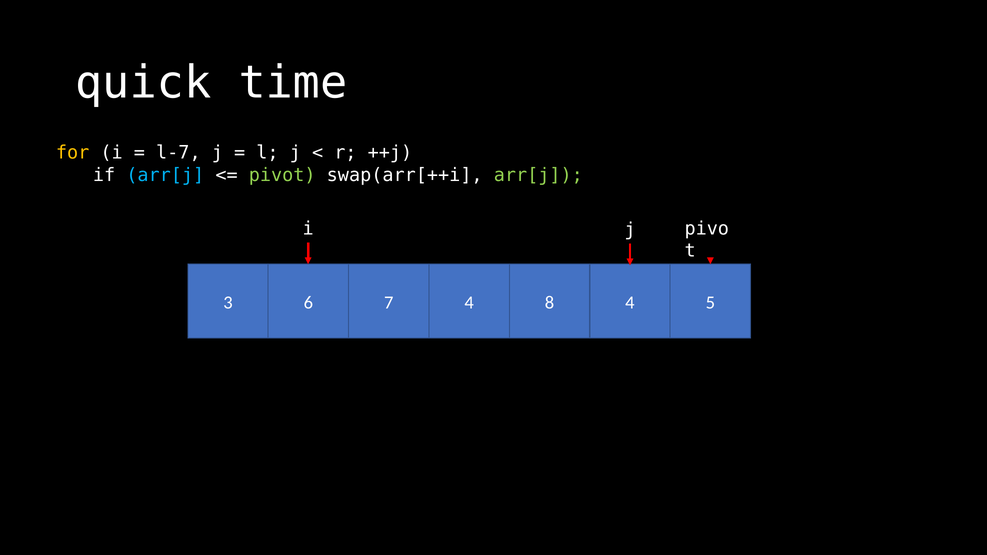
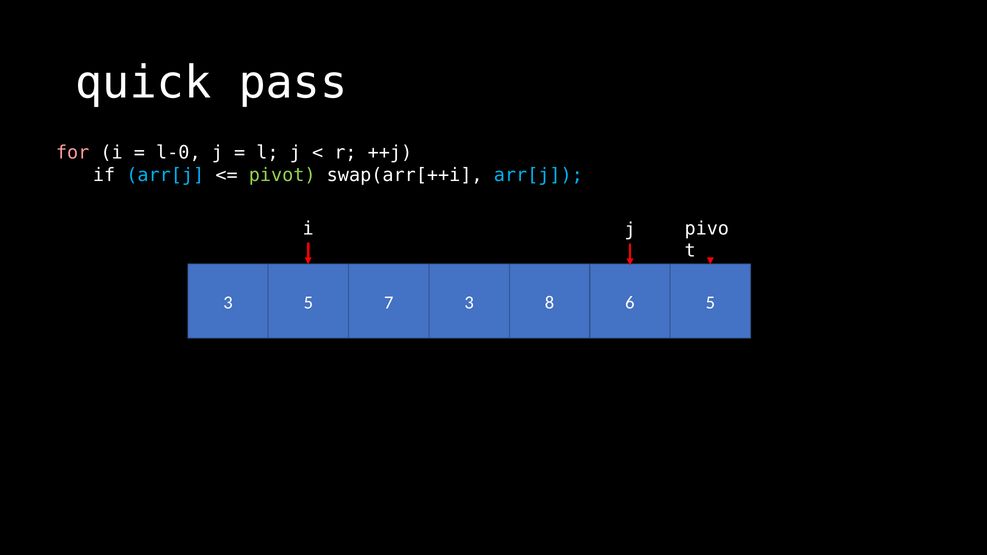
time: time -> pass (293, 83)
for colour: yellow -> pink (73, 153)
l-7: l-7 -> l-0 (178, 153)
arr[j colour: light green -> light blue (538, 175)
3 6: 6 -> 5 (308, 303)
7 4: 4 -> 3 (469, 303)
8 4: 4 -> 6 (630, 303)
